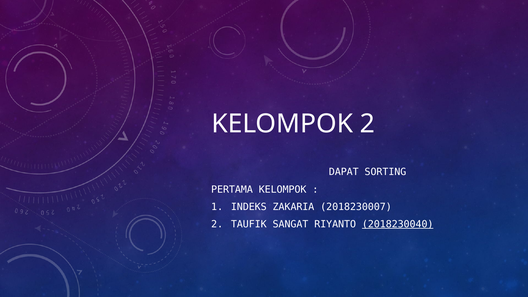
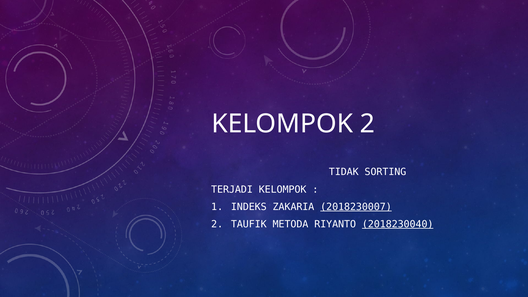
DAPAT: DAPAT -> TIDAK (344, 172)
PERTAMA: PERTAMA -> TERJADI (232, 189)
2018230007 underline: none -> present (356, 207)
SANGAT: SANGAT -> METODA (290, 224)
